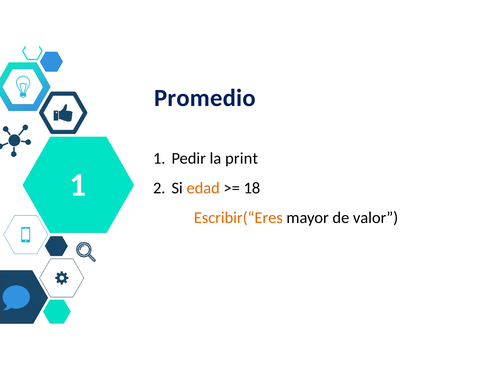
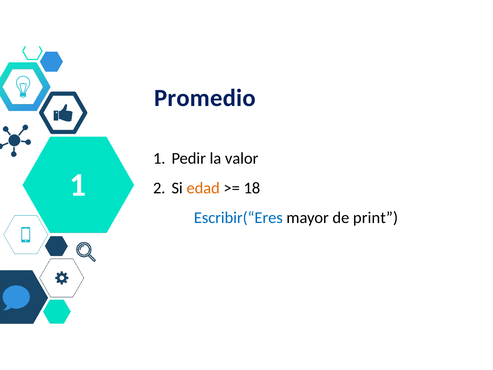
print: print -> valor (242, 158)
Escribir(“Eres colour: orange -> blue (238, 218)
valor: valor -> print (375, 218)
